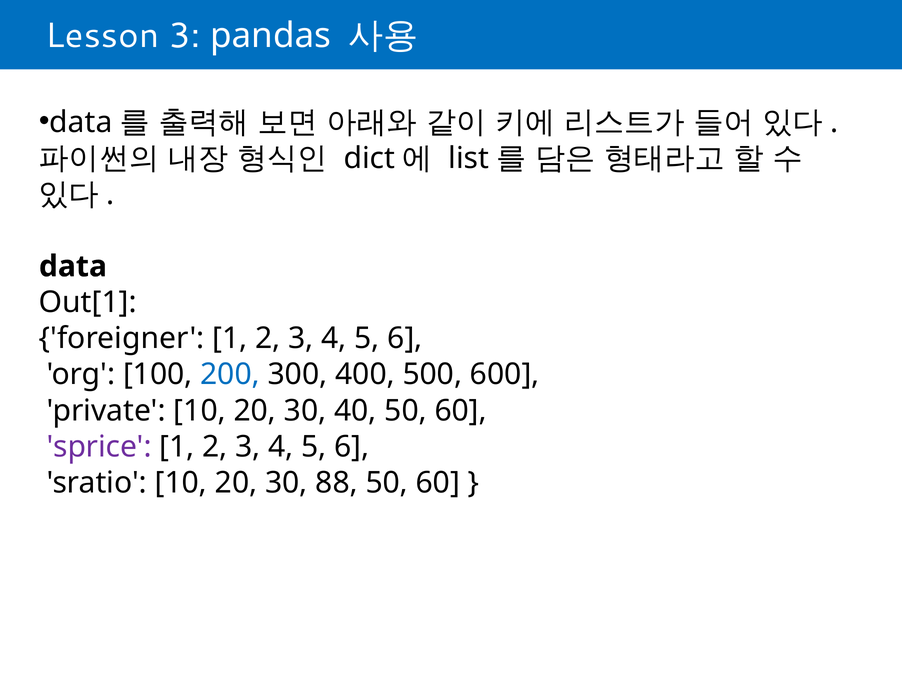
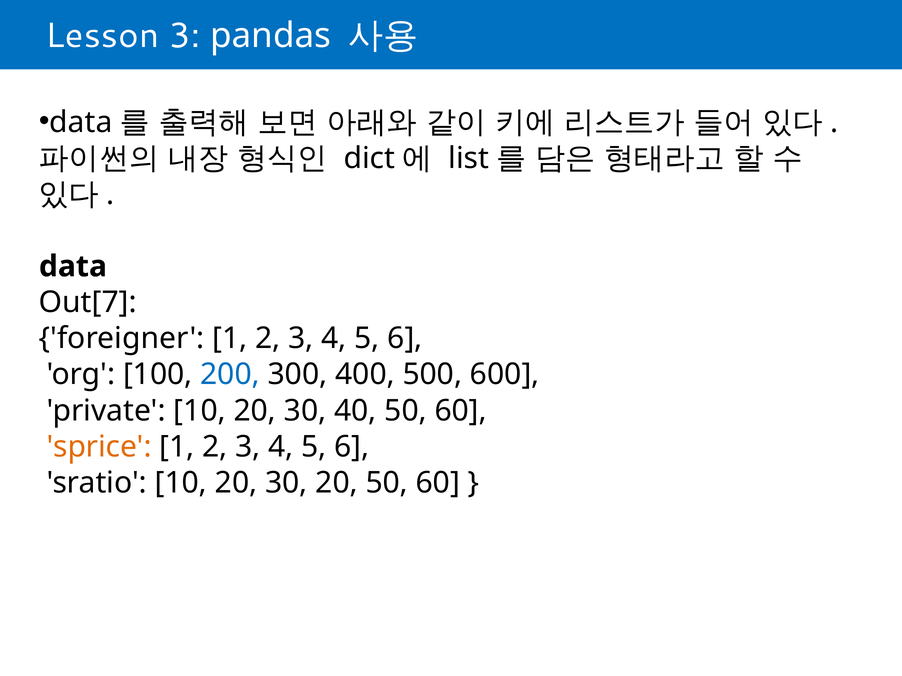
Out[1: Out[1 -> Out[7 (88, 303)
sprice colour: purple -> orange (99, 447)
30 88: 88 -> 20 (337, 483)
